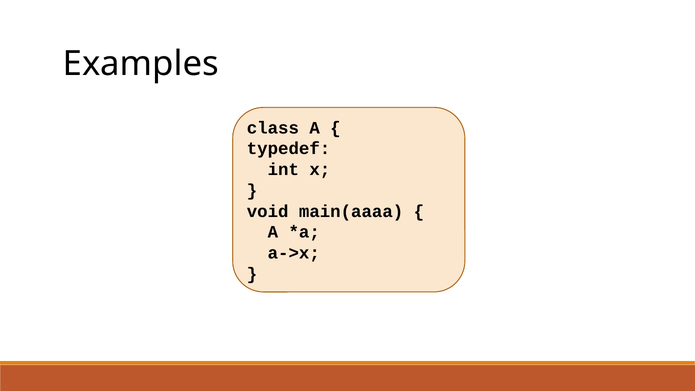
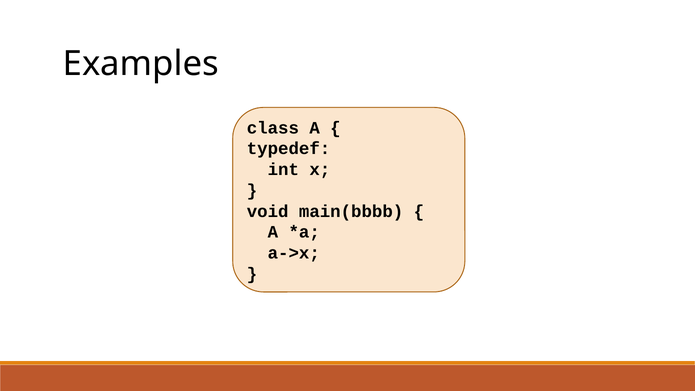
main(aaaa: main(aaaa -> main(bbbb (351, 211)
